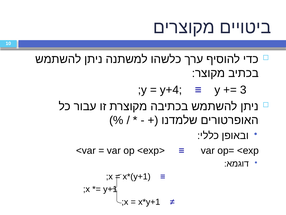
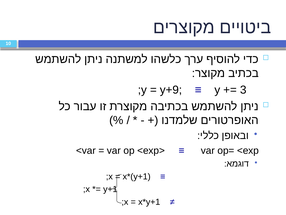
y+4: y+4 -> y+9 (171, 90)
